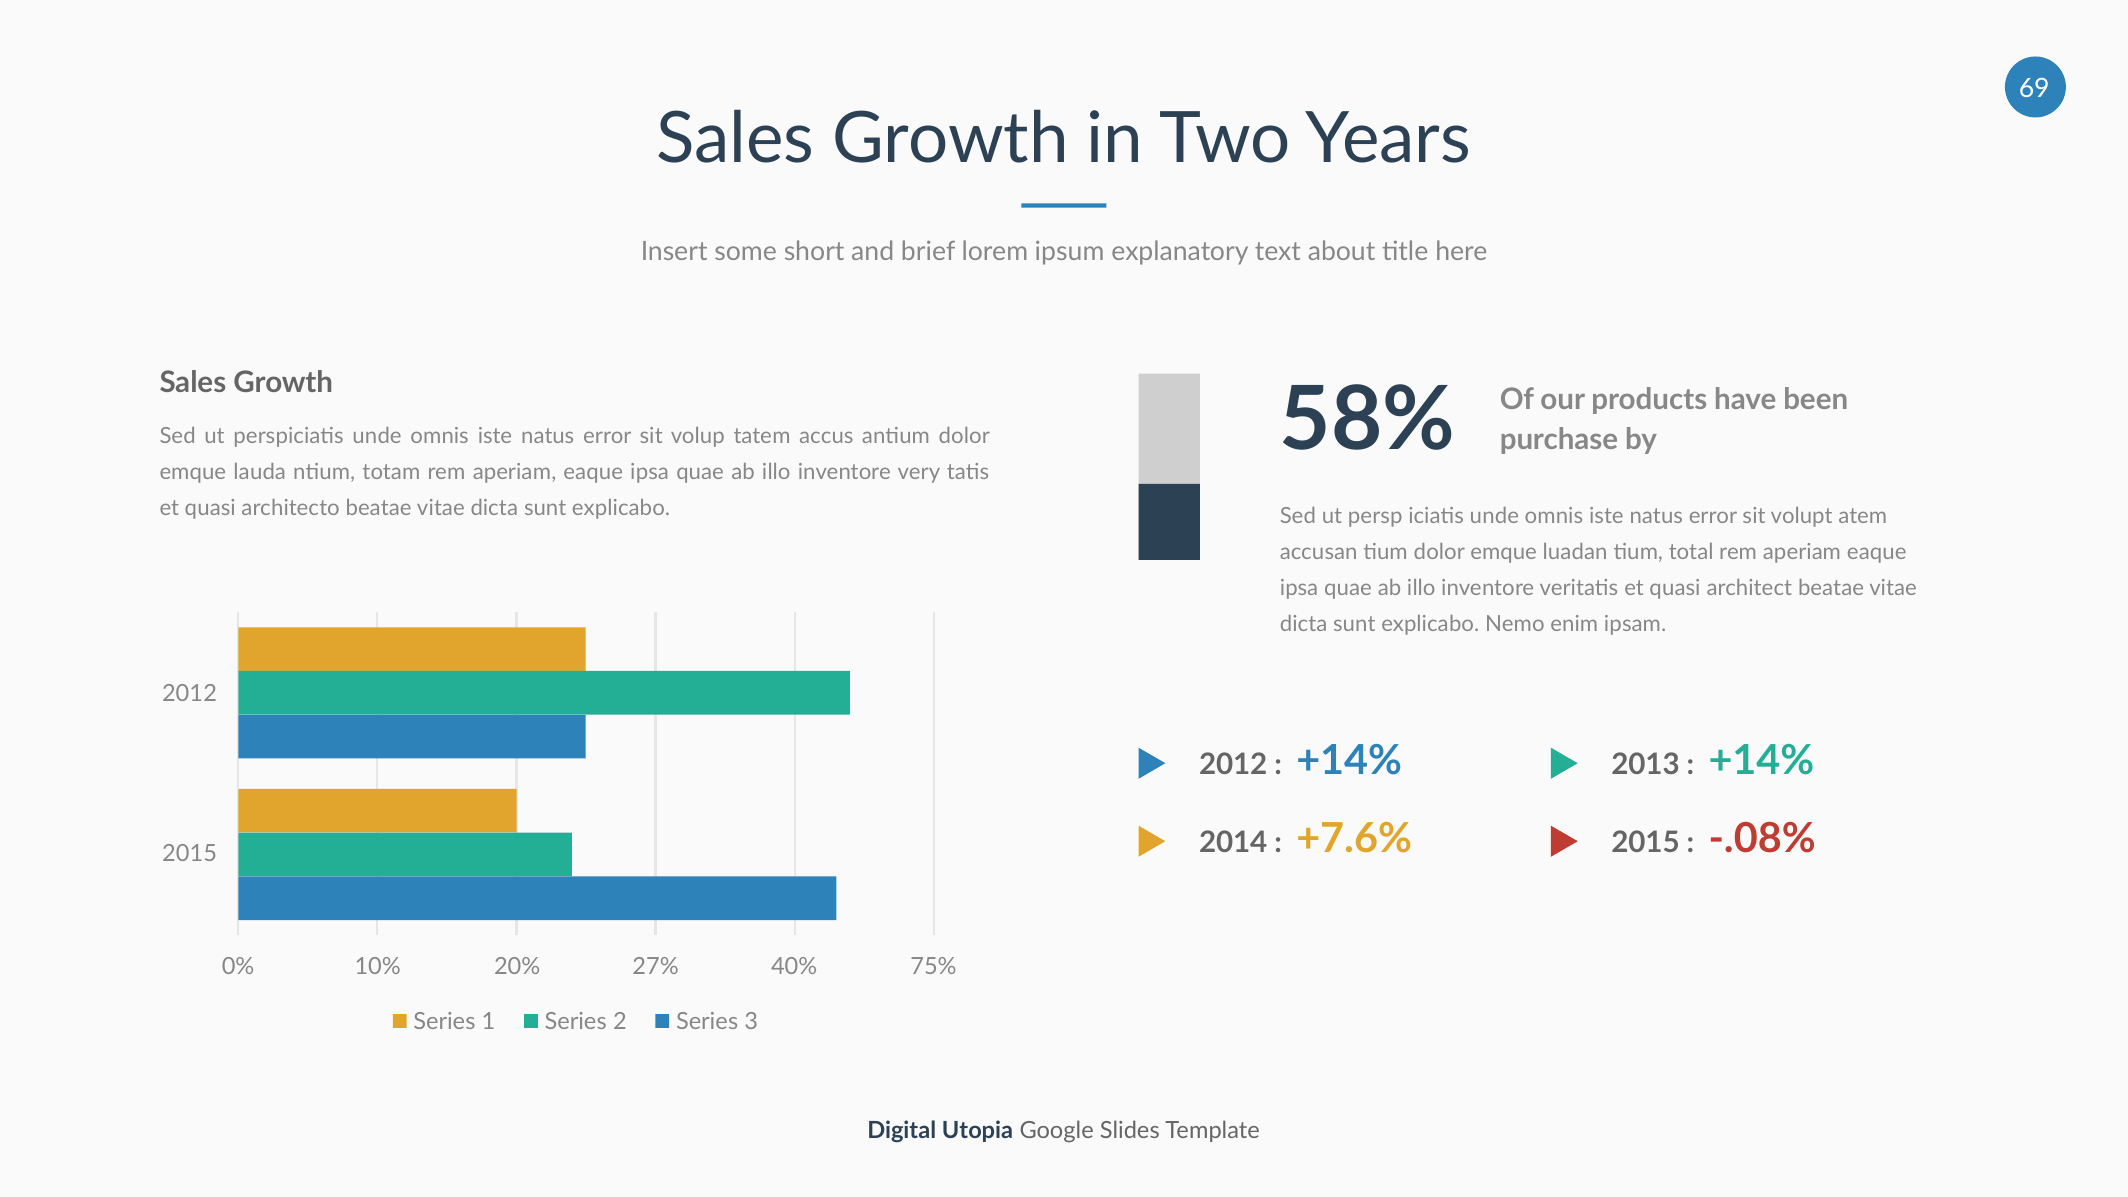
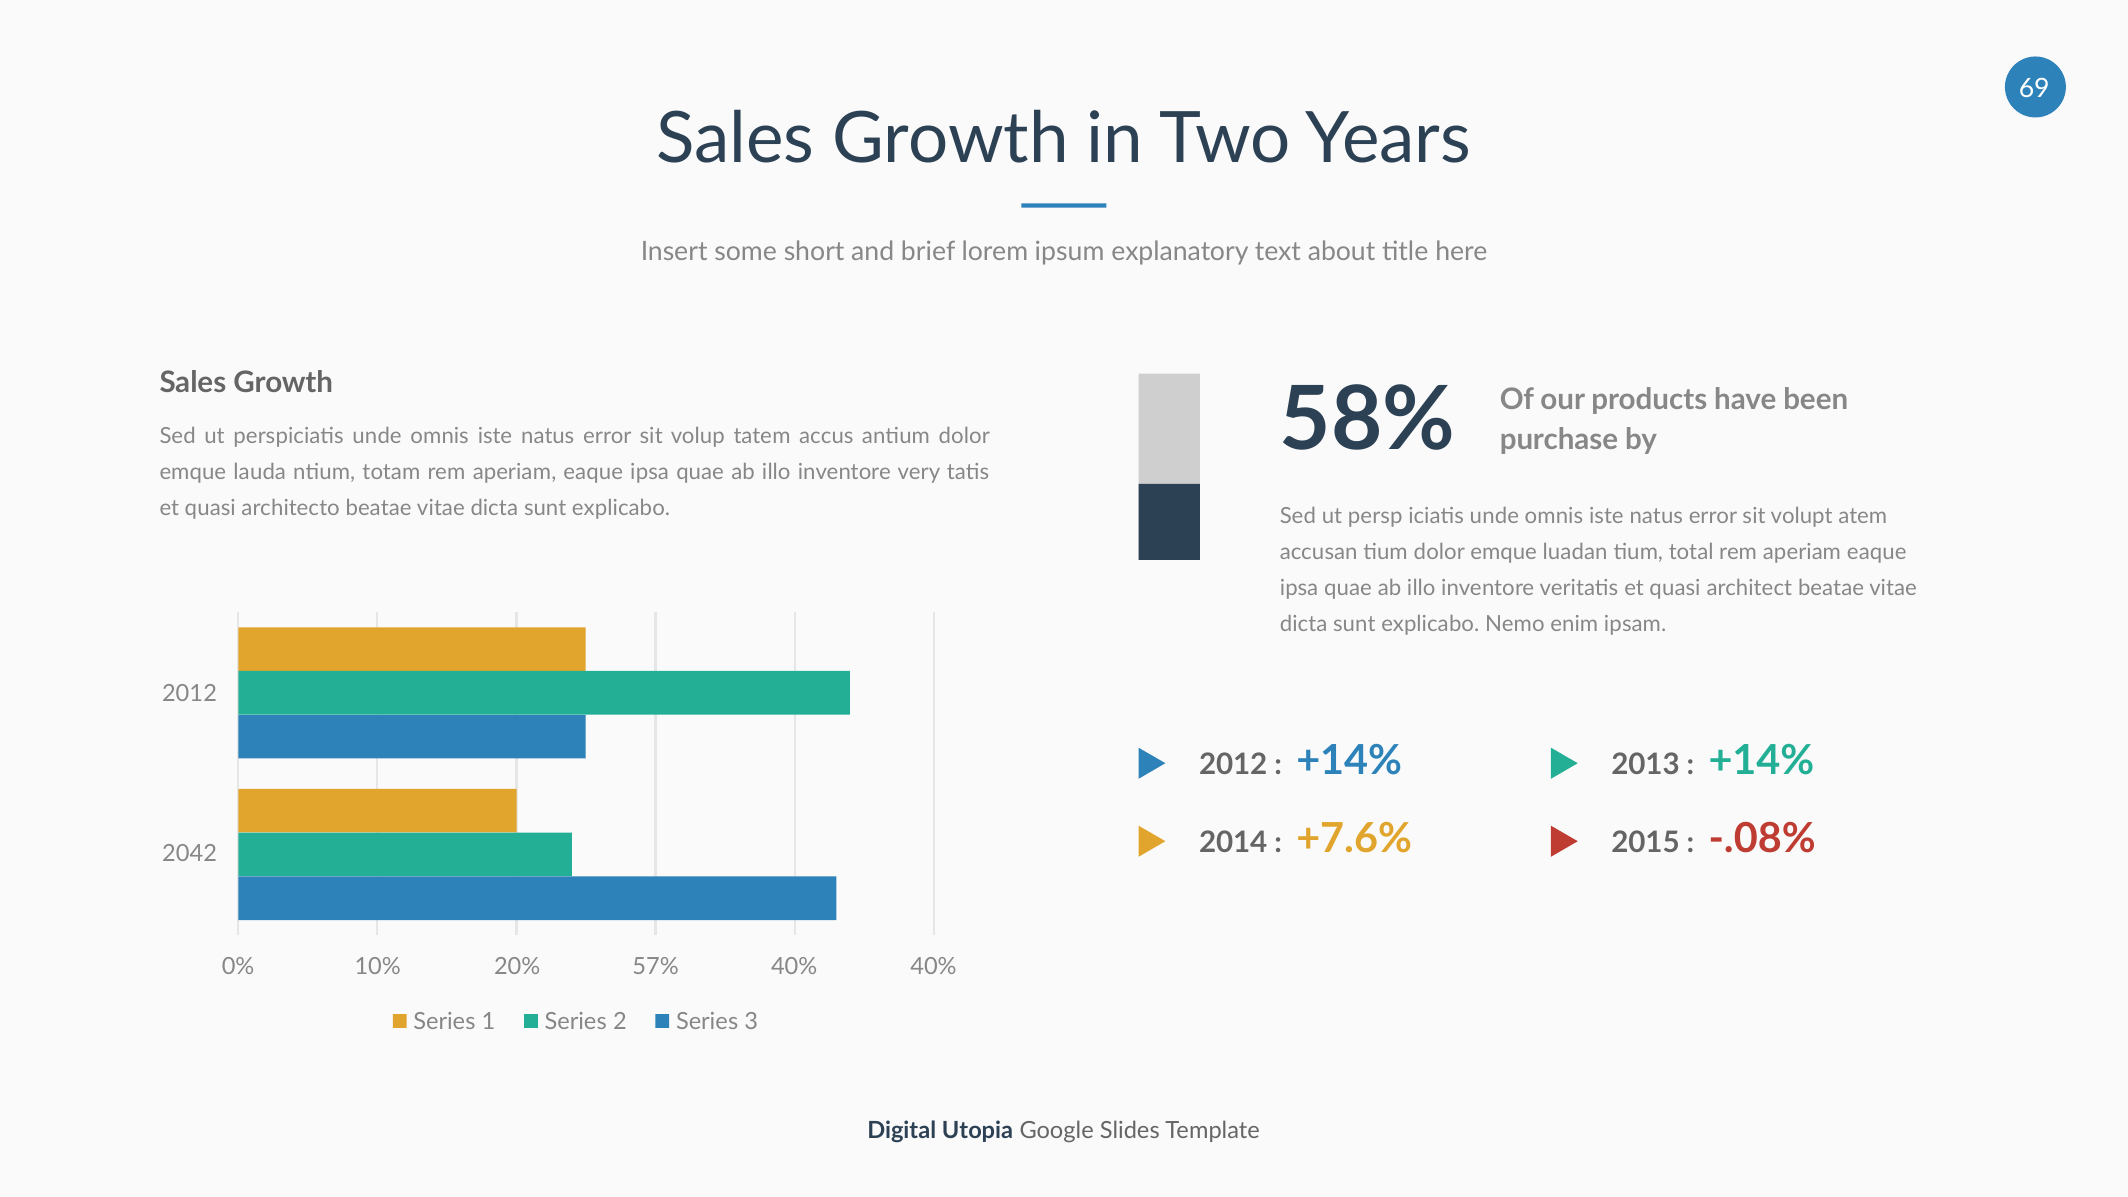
2015: 2015 -> 2042 (190, 854)
27%: 27% -> 57% (656, 967)
40% 75%: 75% -> 40% (934, 967)
